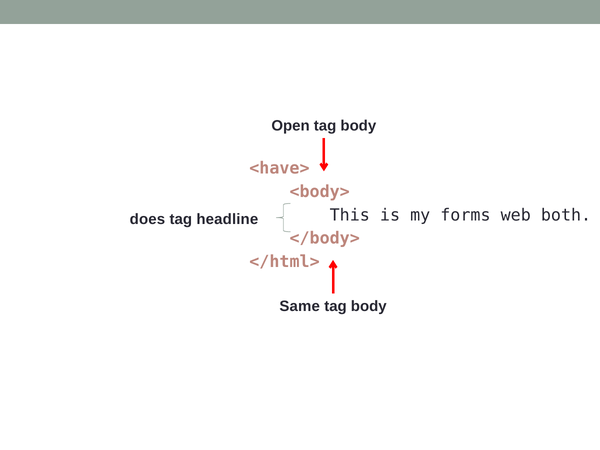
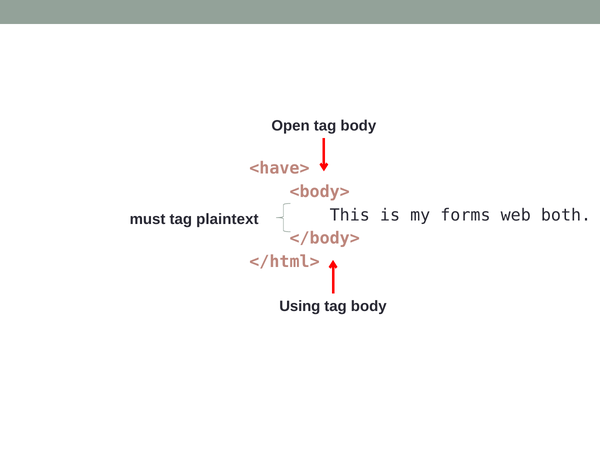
does: does -> must (148, 219)
headline: headline -> plaintext (227, 219)
Same: Same -> Using (300, 306)
